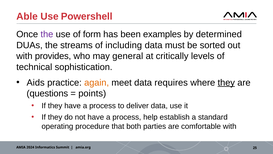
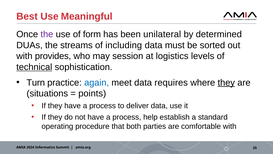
Able: Able -> Best (27, 16)
Powershell: Powershell -> Meaningful (87, 16)
examples: examples -> unilateral (162, 34)
general: general -> session (128, 56)
critically: critically -> logistics (172, 56)
technical underline: none -> present (34, 67)
Aids: Aids -> Turn (36, 82)
again colour: orange -> blue (97, 82)
questions: questions -> situations (47, 93)
